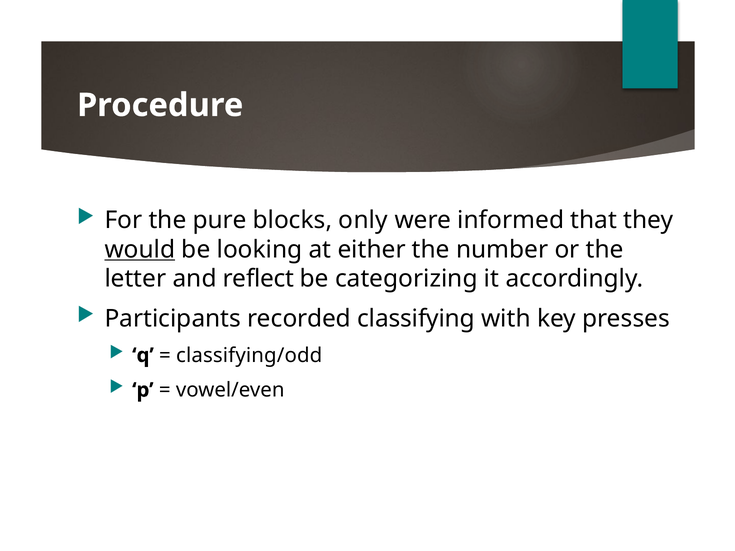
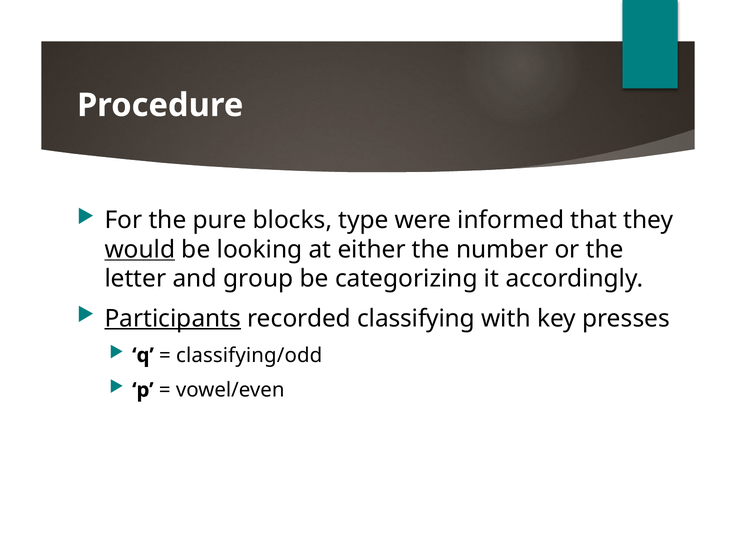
only: only -> type (363, 220)
reflect: reflect -> group (258, 279)
Participants underline: none -> present (173, 319)
